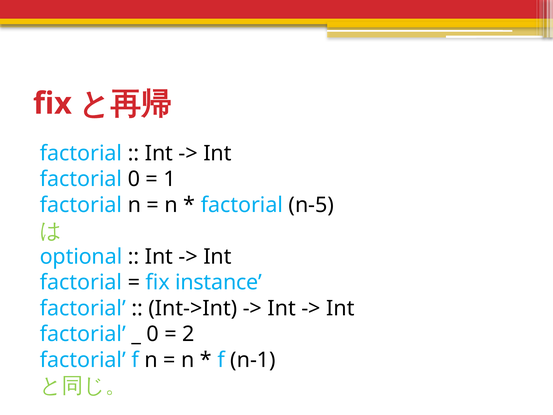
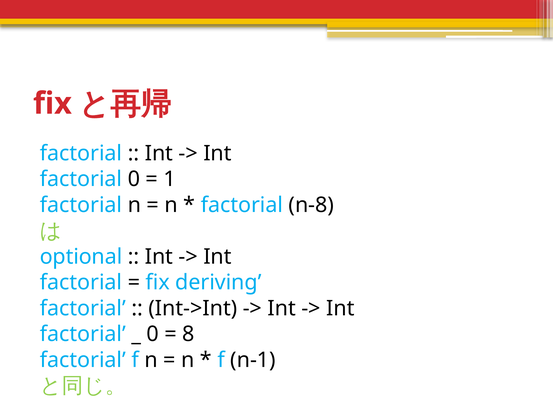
n-5: n-5 -> n-8 (311, 205)
instance: instance -> deriving (218, 282)
2: 2 -> 8 (188, 334)
